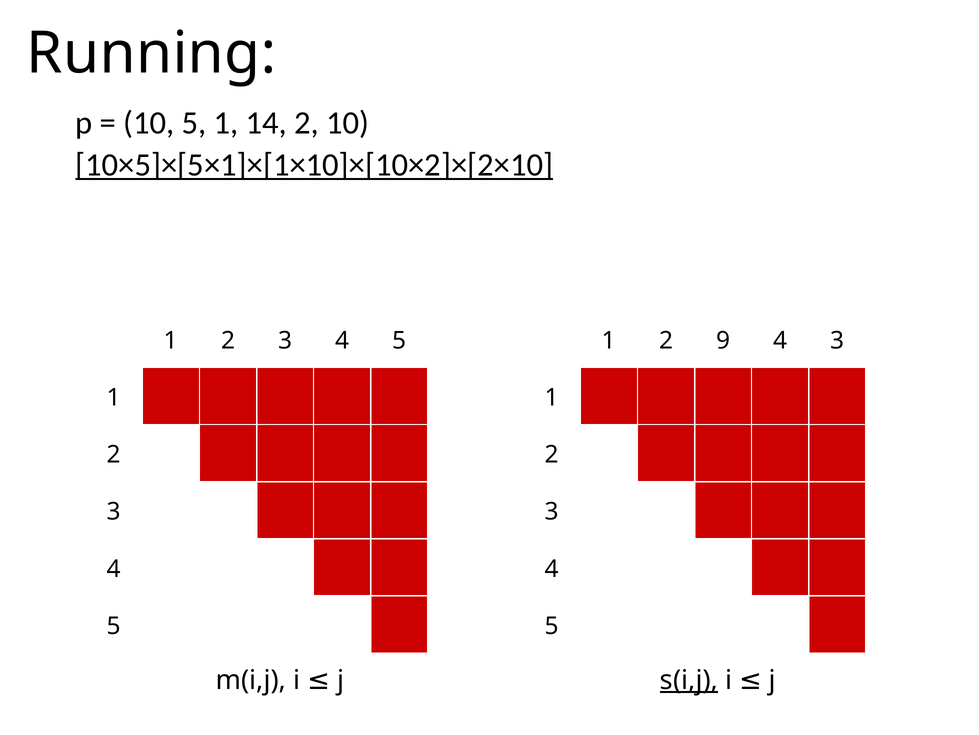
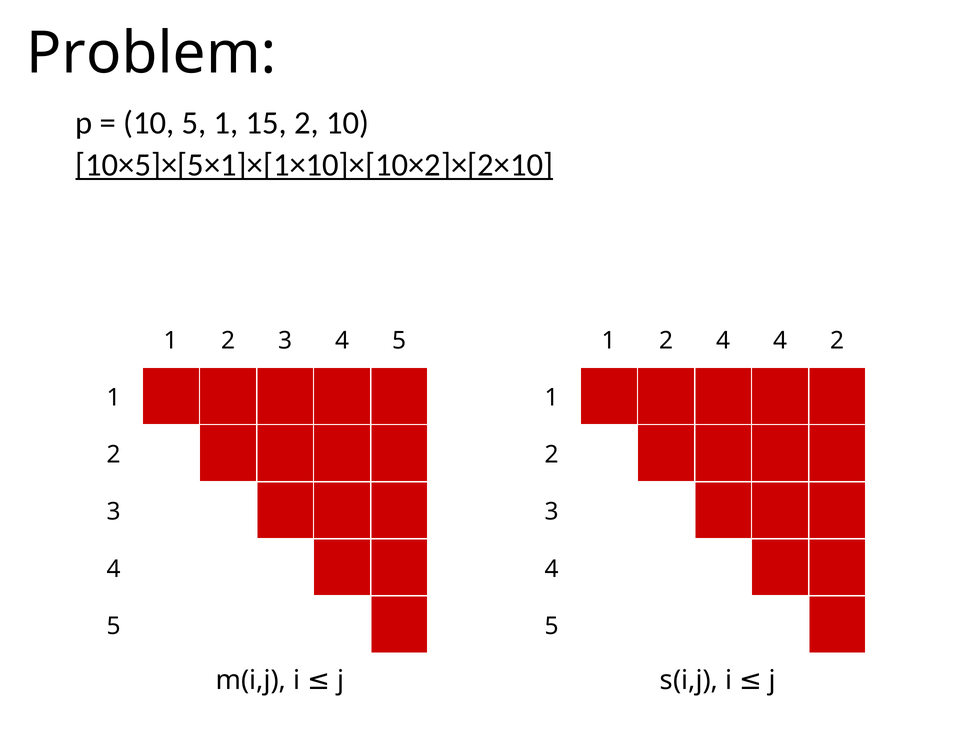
Running: Running -> Problem (151, 53)
14: 14 -> 15 (266, 123)
2 9: 9 -> 4 (723, 340)
4 3: 3 -> 2 (837, 340)
s(i,j underline: present -> none (689, 680)
